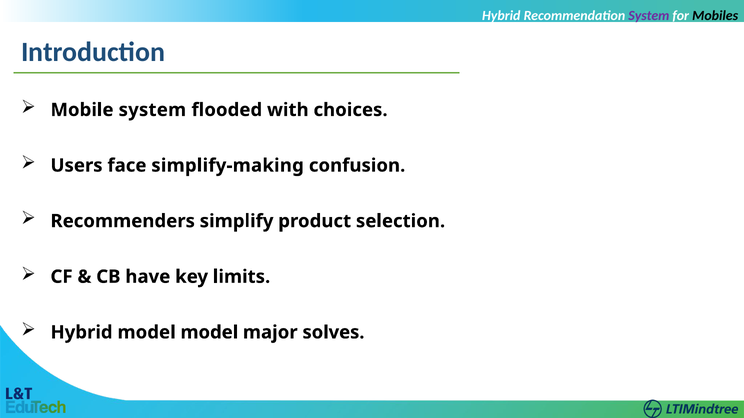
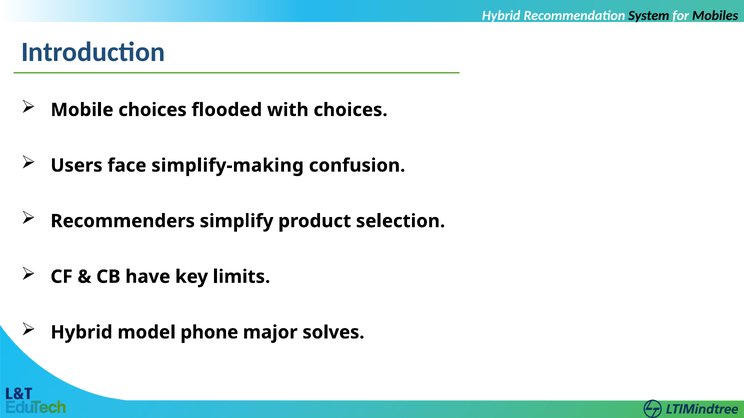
System colour: purple -> black (649, 16)
Mobile system: system -> choices (153, 110)
model model: model -> phone (209, 333)
